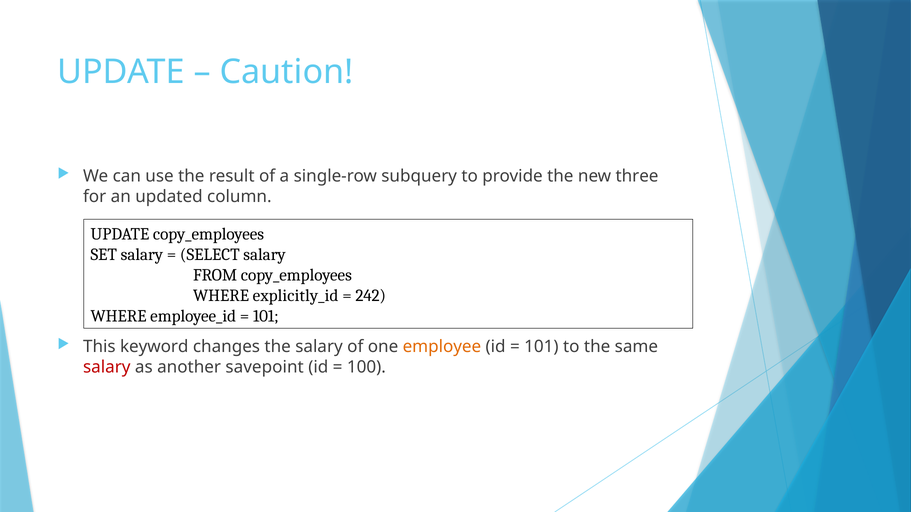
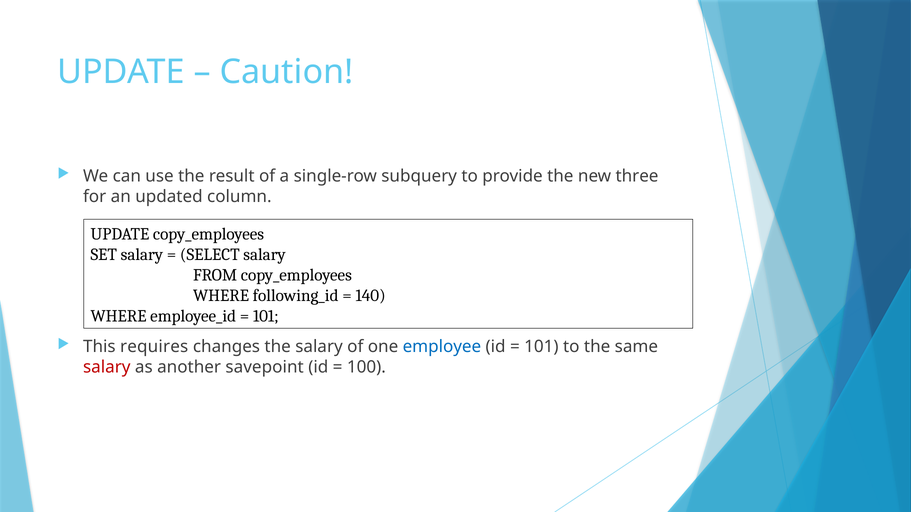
explicitly_id: explicitly_id -> following_id (296, 296)
242: 242 -> 140 (371, 296)
keyword: keyword -> requires (154, 347)
employee colour: orange -> blue (442, 347)
